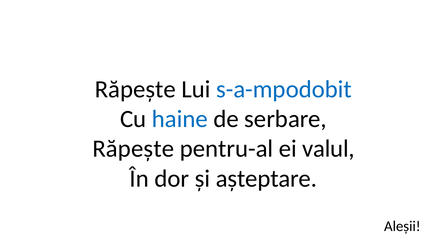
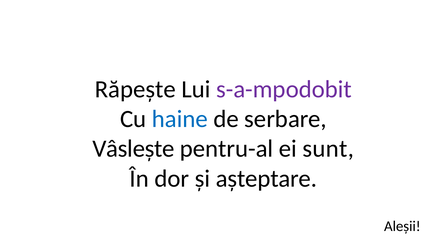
s-a-mpodobit colour: blue -> purple (284, 89)
Răpește: Răpește -> Vâslește (134, 149)
valul: valul -> sunt (328, 149)
